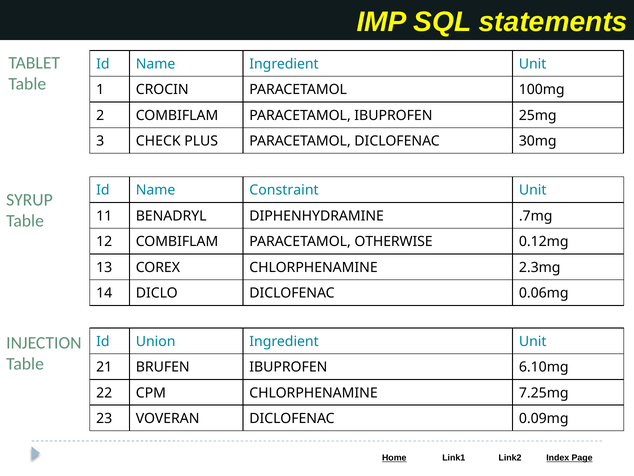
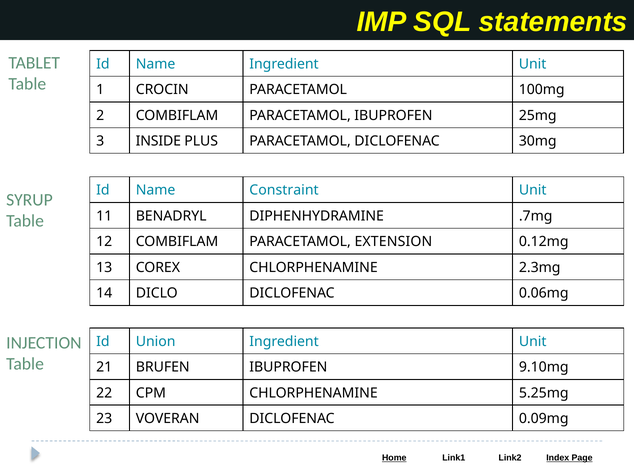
CHECK: CHECK -> INSIDE (158, 141)
OTHERWISE: OTHERWISE -> EXTENSION (393, 242)
6.10mg: 6.10mg -> 9.10mg (544, 367)
7.25mg: 7.25mg -> 5.25mg (544, 393)
